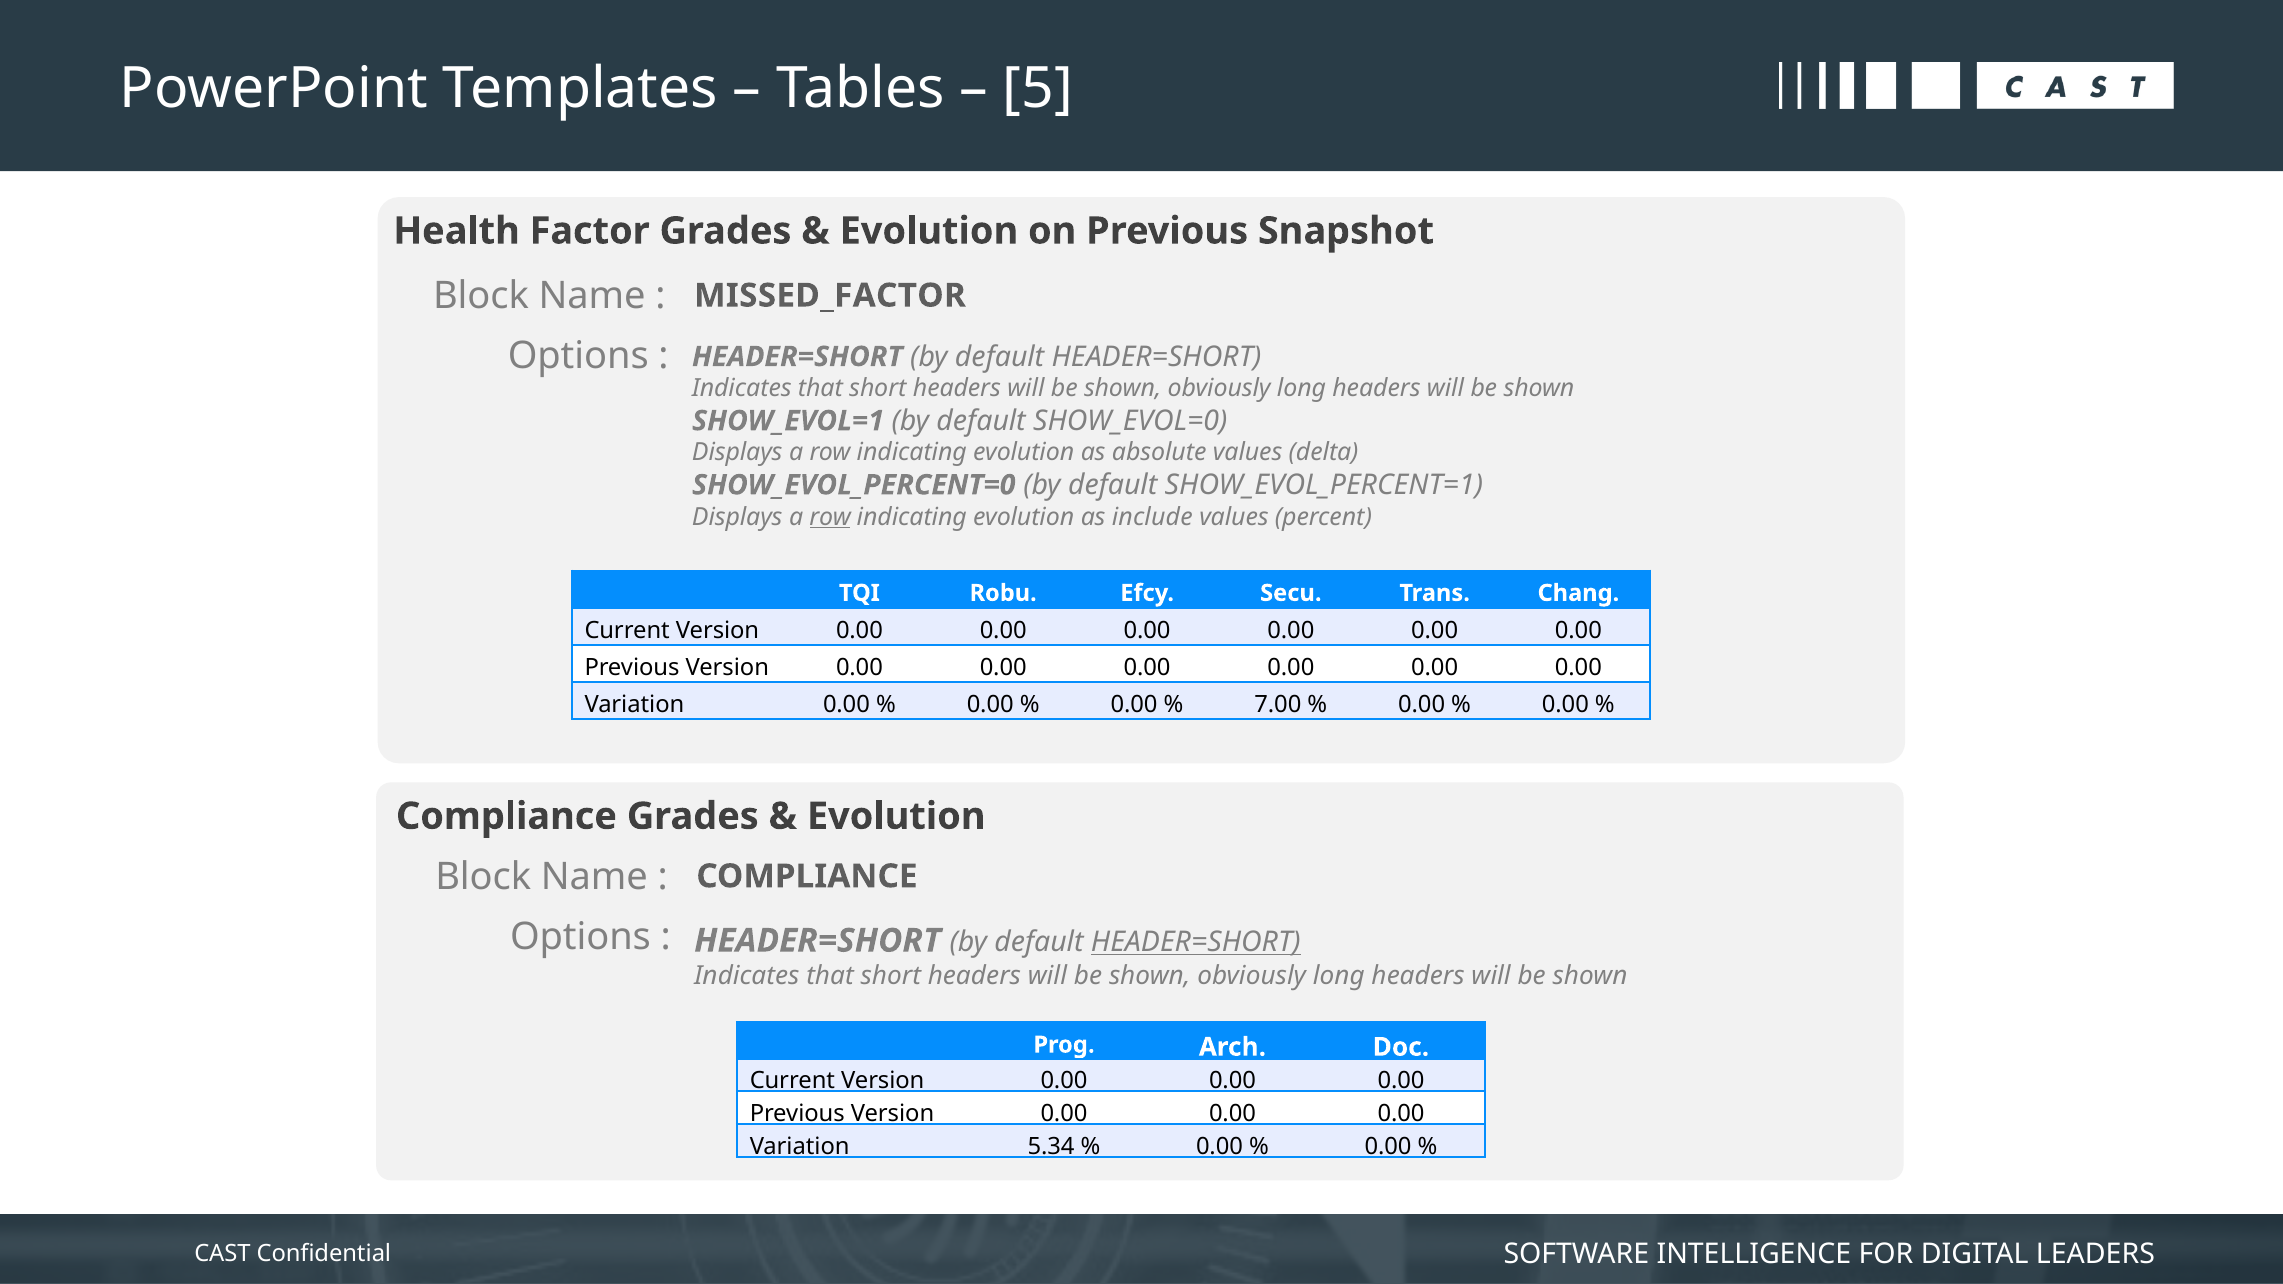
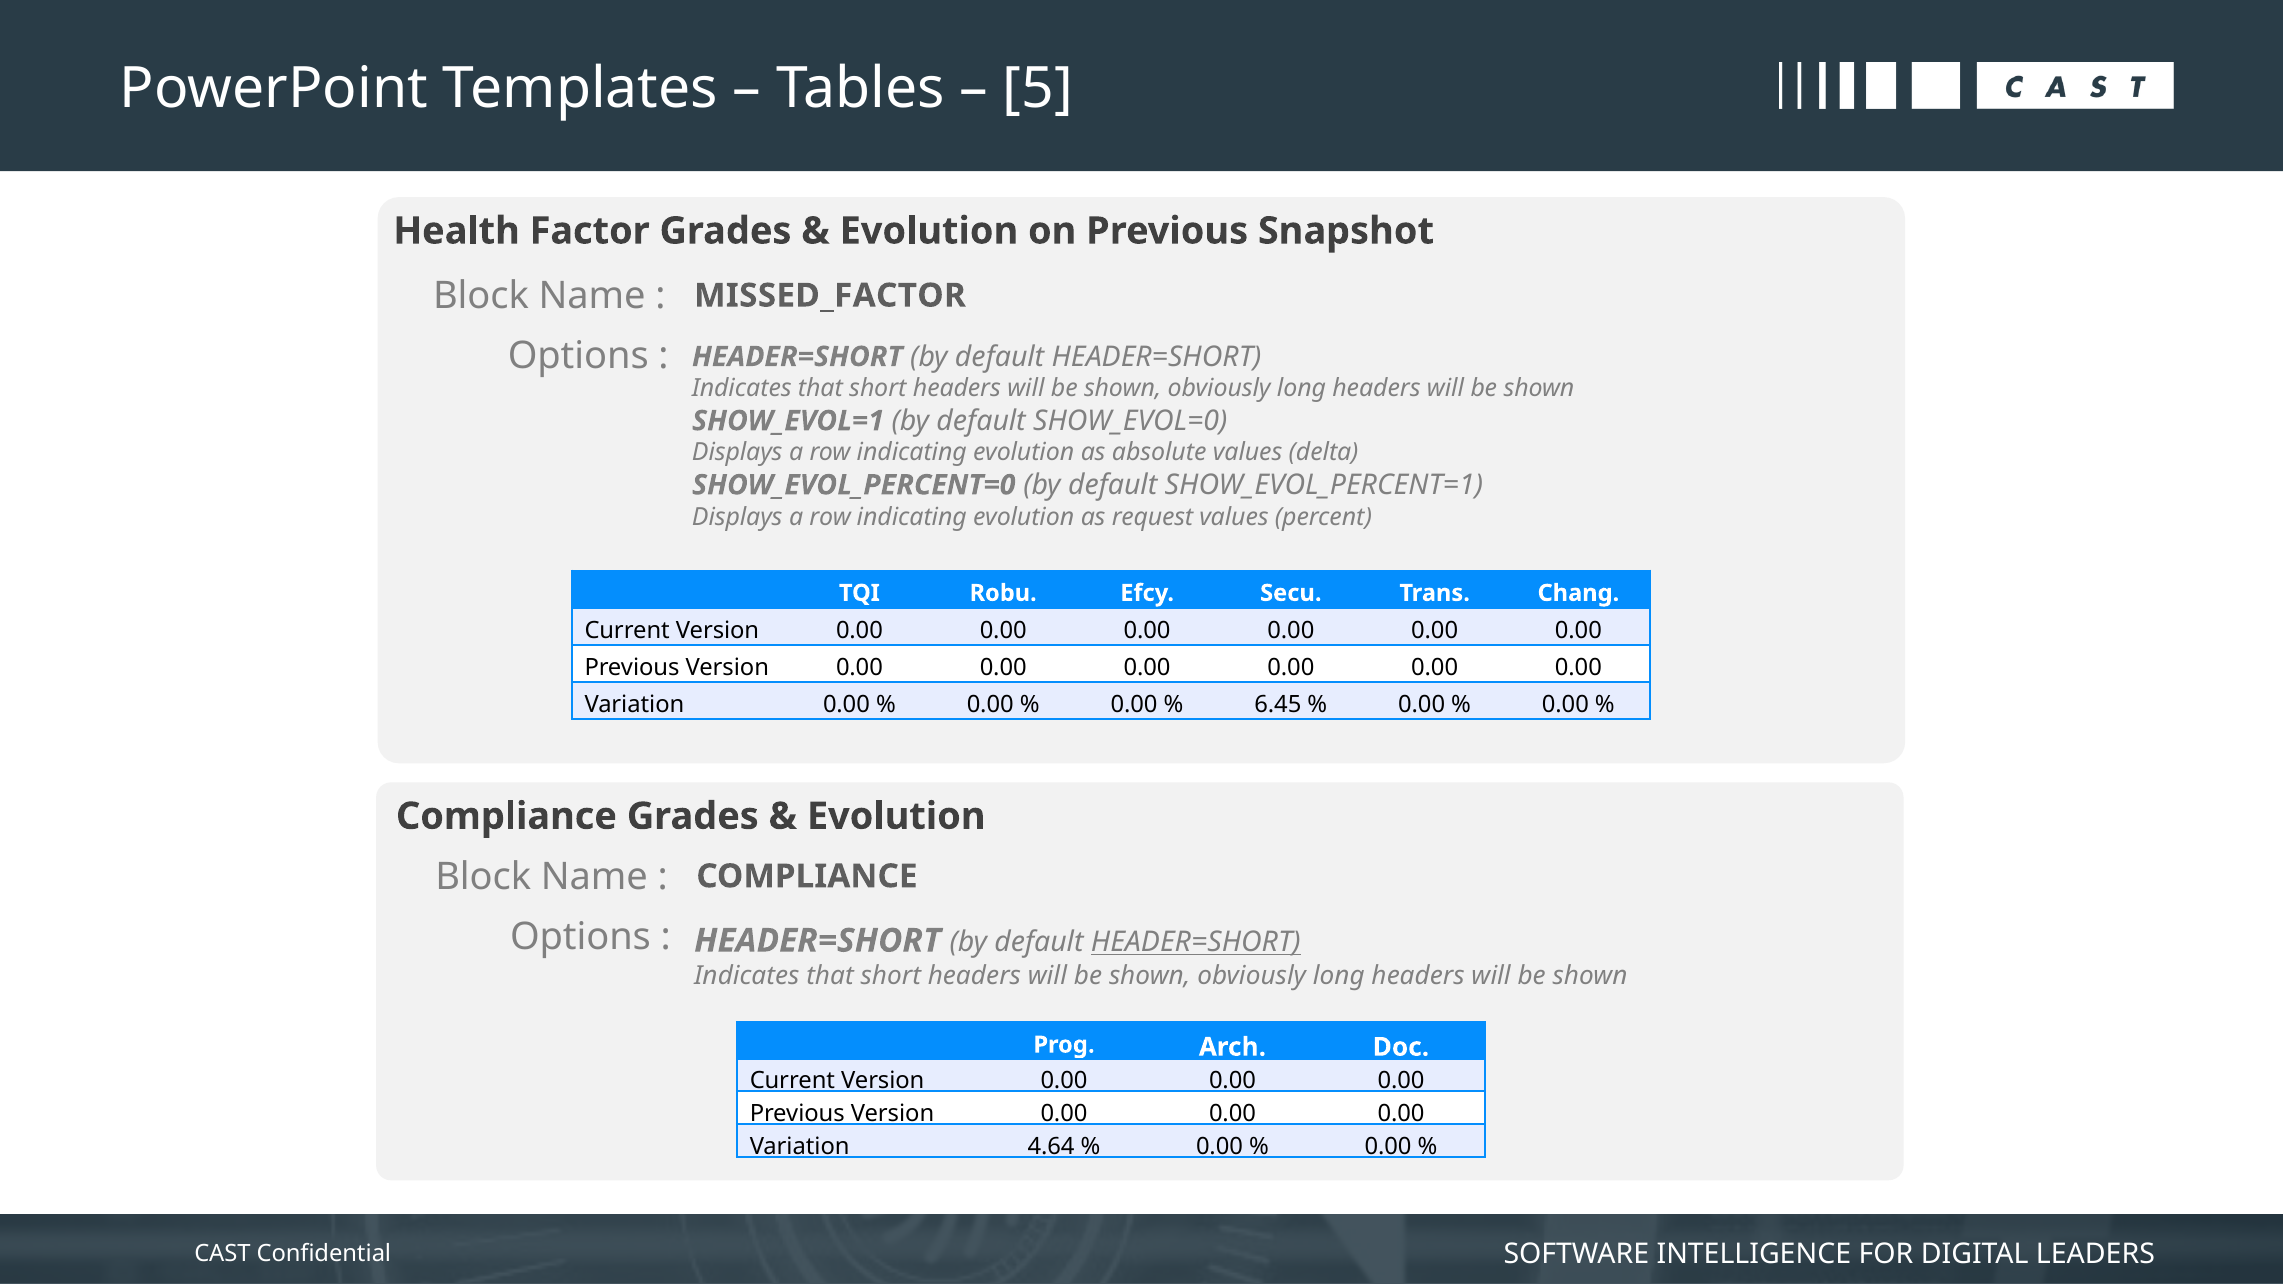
row underline: present -> none (830, 517)
include: include -> request (1152, 517)
7.00: 7.00 -> 6.45 (1278, 705)
5.34: 5.34 -> 4.64 (1051, 1147)
